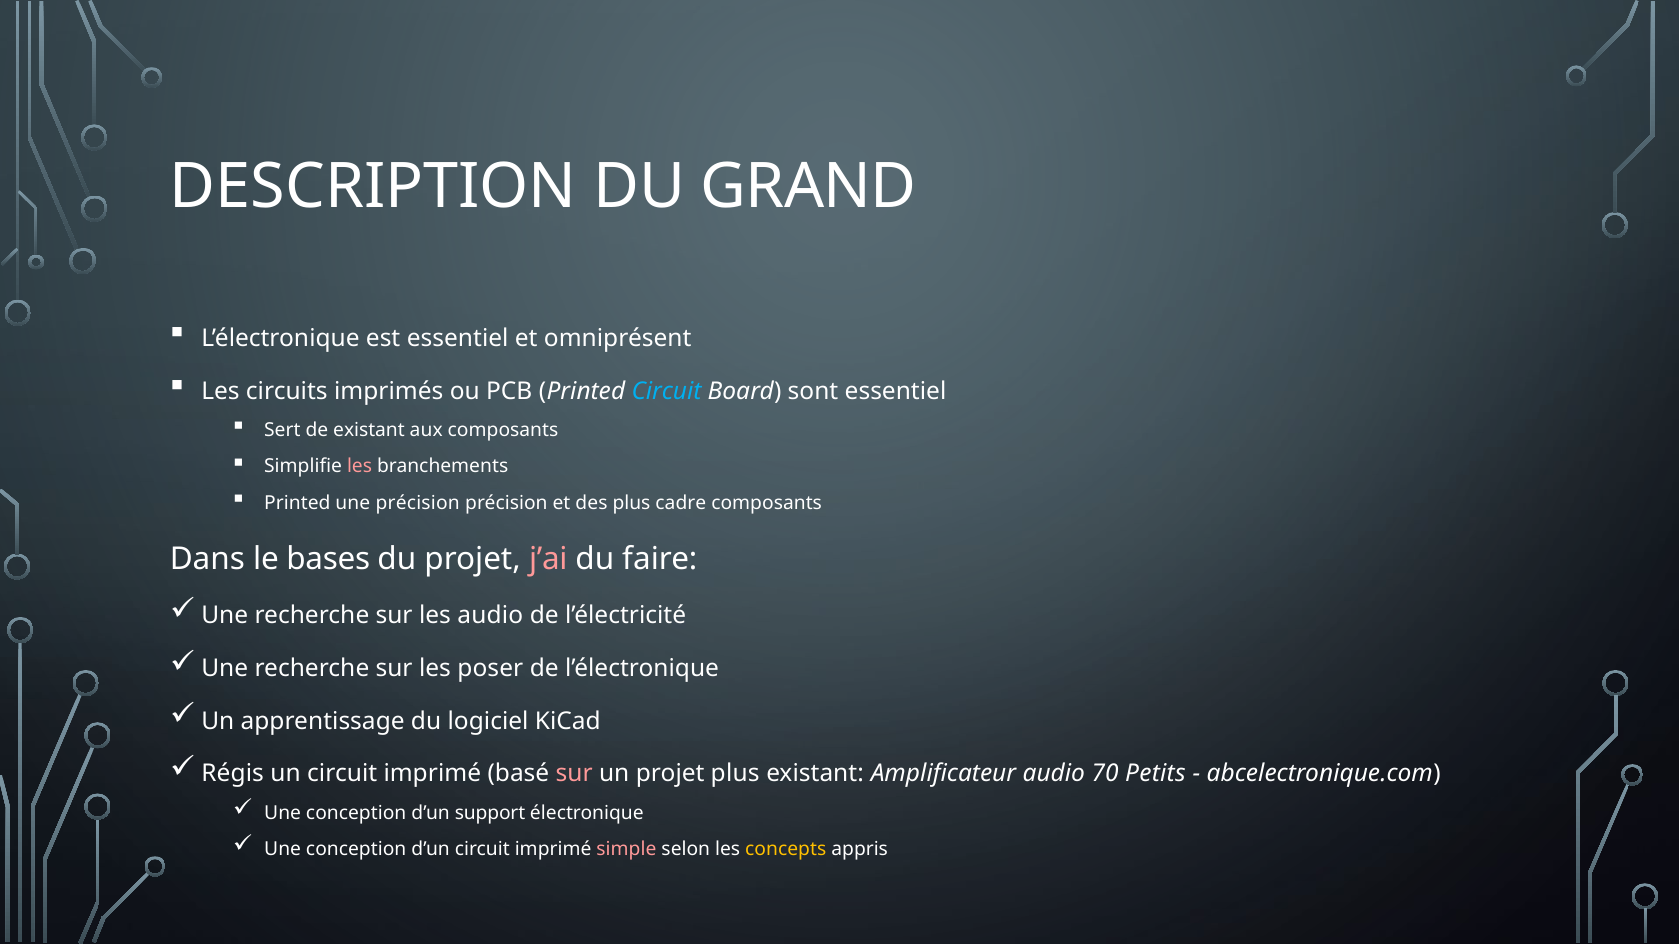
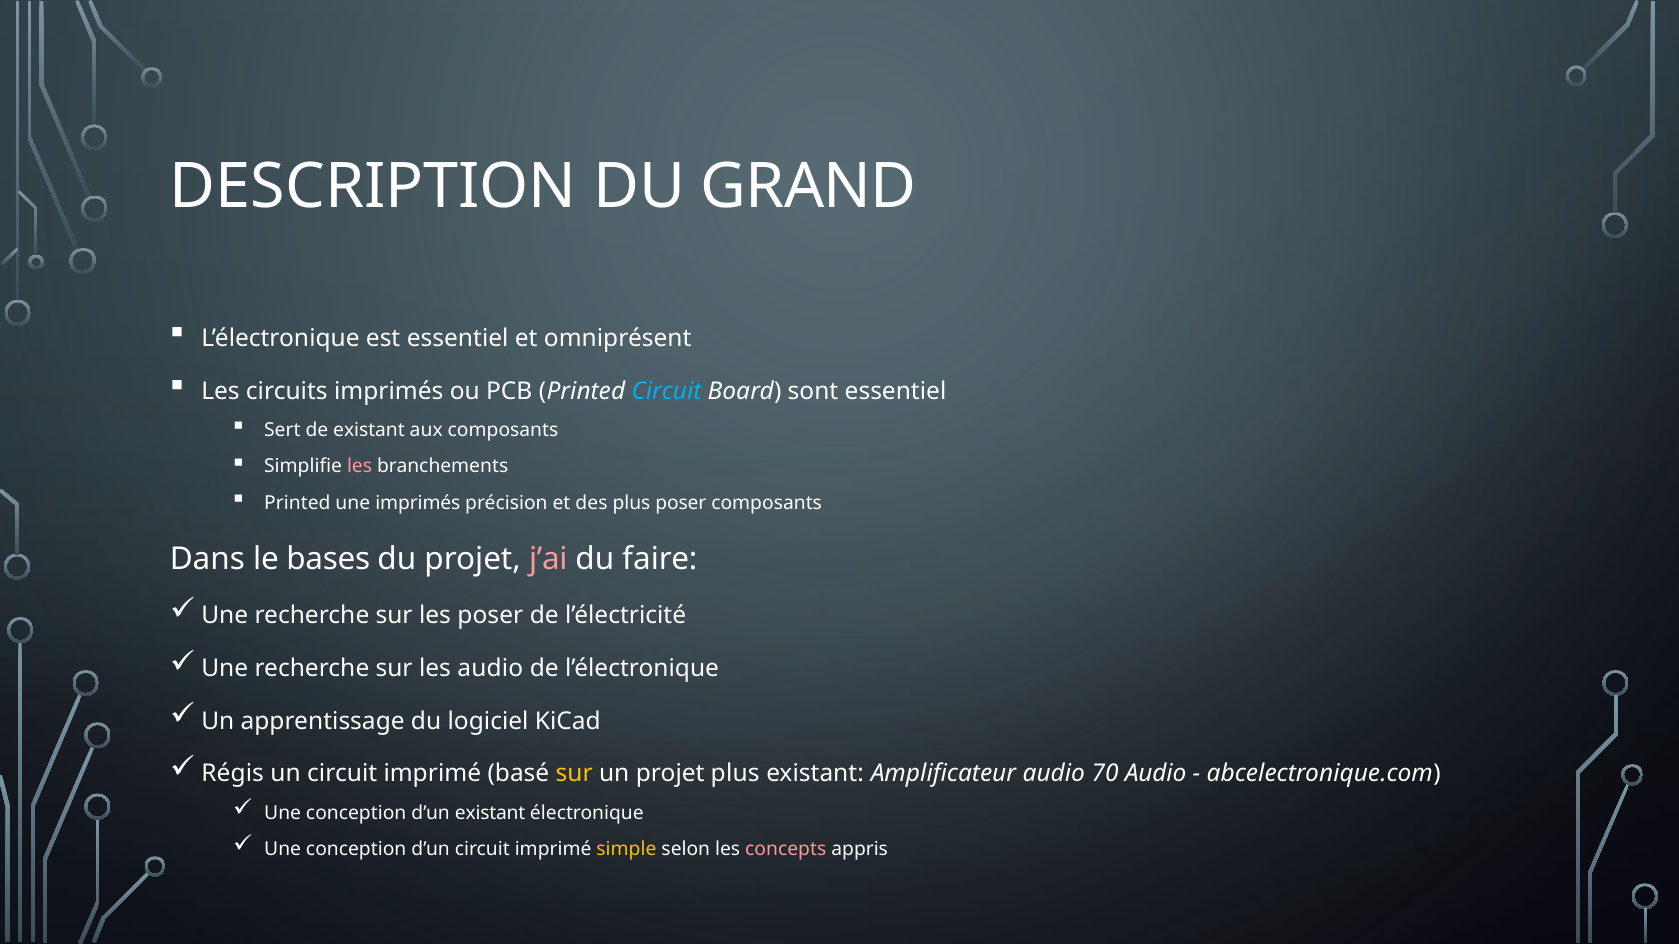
une précision: précision -> imprimés (418, 503)
plus cadre: cadre -> poser (681, 503)
les audio: audio -> poser (490, 616)
les poser: poser -> audio (490, 669)
sur colour: pink -> yellow (574, 774)
70 Petits: Petits -> Audio (1156, 774)
d’un support: support -> existant (490, 813)
simple colour: pink -> yellow (626, 850)
concepts colour: yellow -> pink (786, 850)
